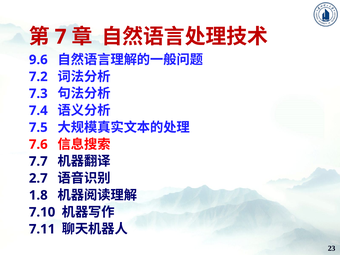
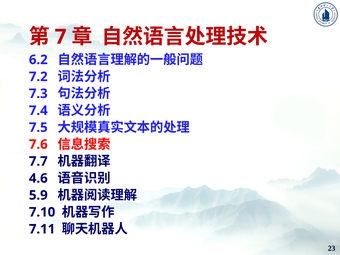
9.6: 9.6 -> 6.2 (38, 60)
2.7: 2.7 -> 4.6 (38, 178)
1.8: 1.8 -> 5.9 (38, 195)
